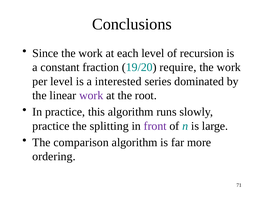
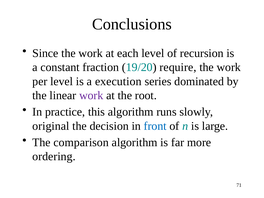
interested: interested -> execution (118, 81)
practice: practice -> original (51, 126)
splitting: splitting -> decision (109, 126)
front colour: purple -> blue (155, 126)
